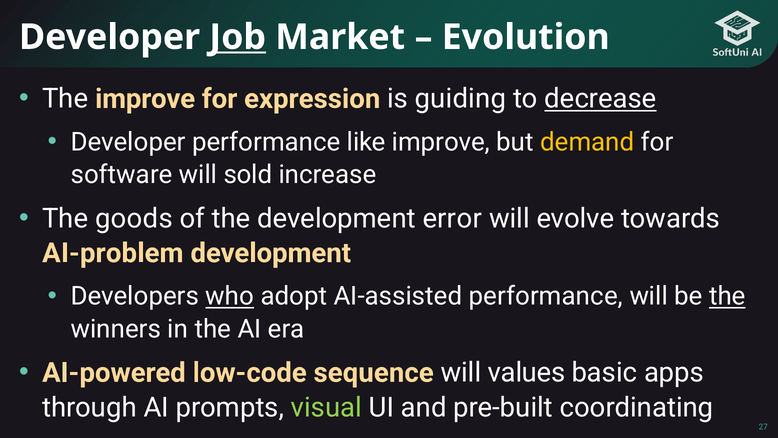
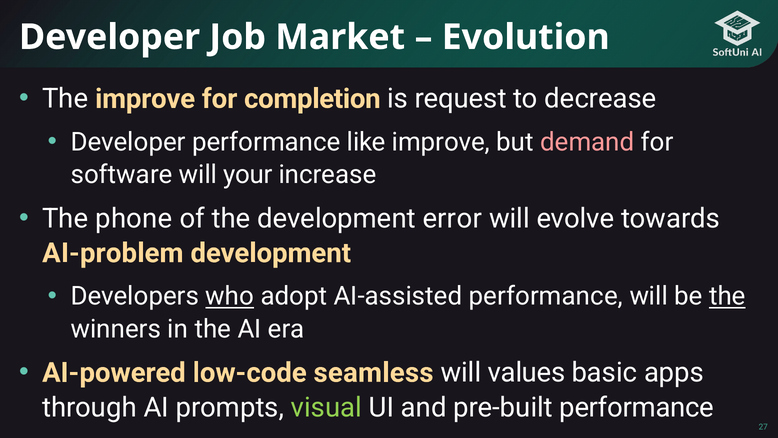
Job underline: present -> none (238, 37)
expression: expression -> completion (312, 99)
guiding: guiding -> request (461, 99)
decrease underline: present -> none (600, 99)
demand colour: yellow -> pink (587, 142)
sold: sold -> your (248, 175)
goods: goods -> phone (134, 218)
sequence: sequence -> seamless (373, 373)
pre-built coordinating: coordinating -> performance (637, 407)
